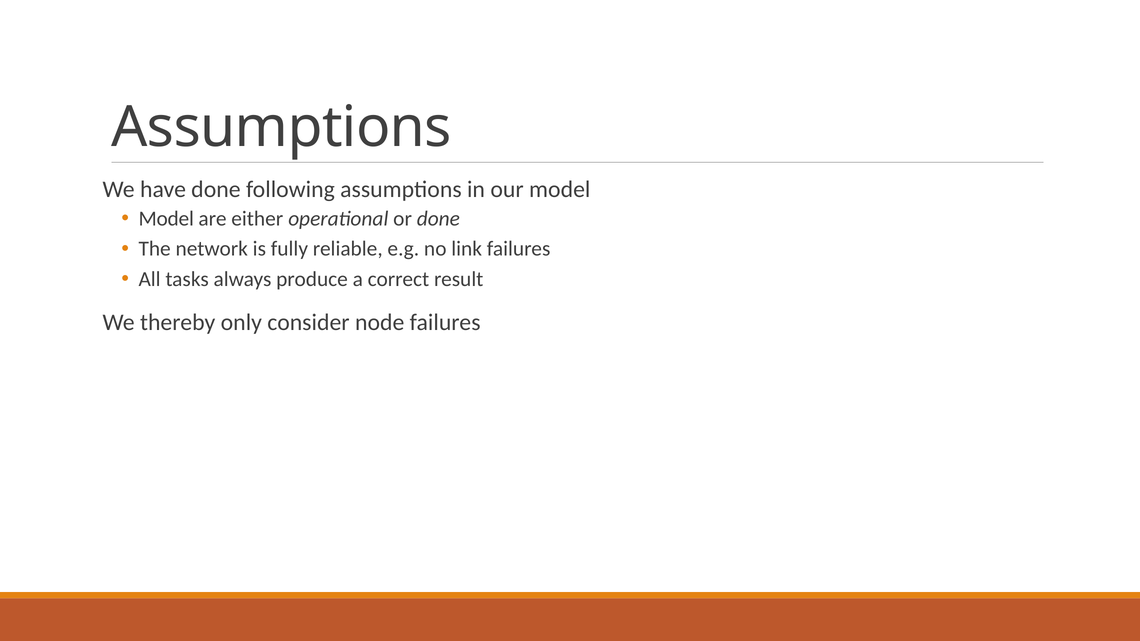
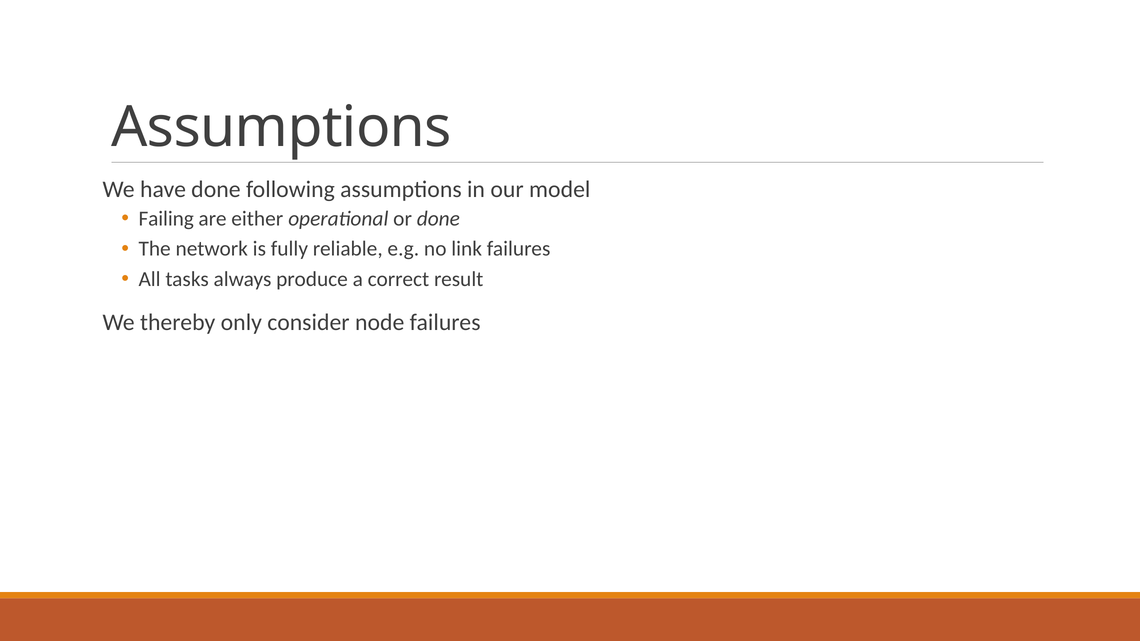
Model: Model -> Failing (166, 219)
